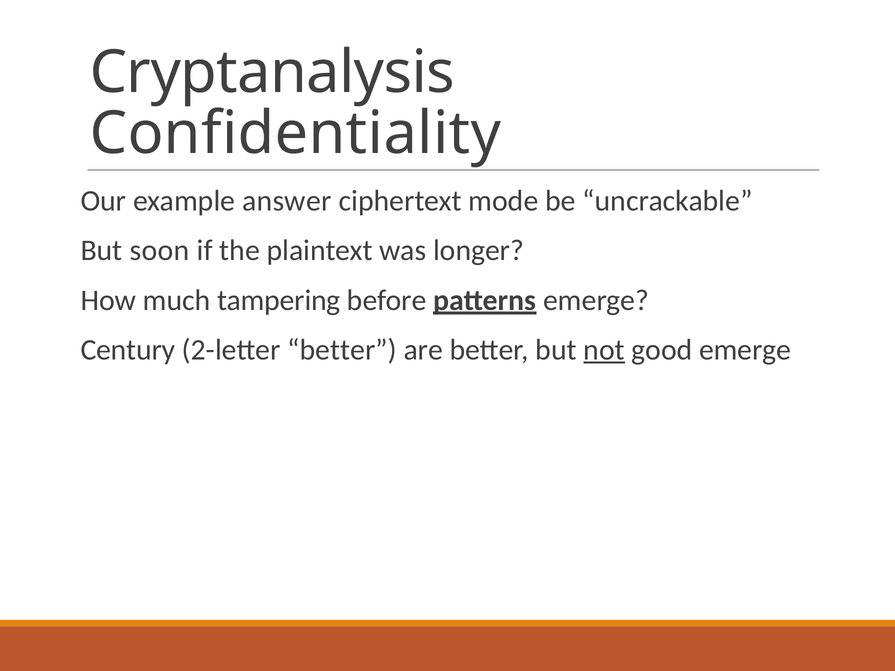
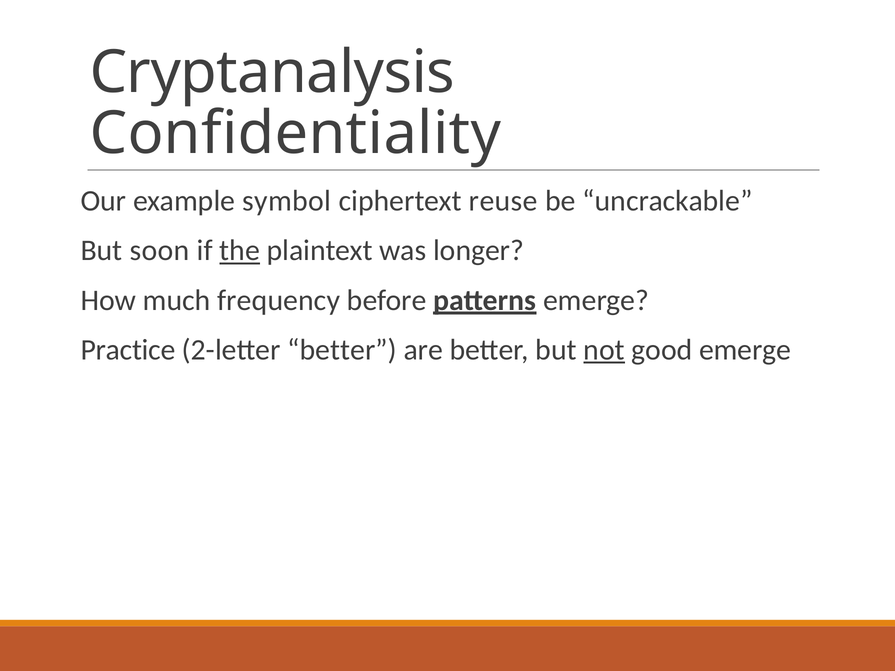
answer: answer -> symbol (287, 201)
mode: mode -> reuse (503, 201)
the underline: none -> present (240, 251)
tampering: tampering -> frequency (279, 300)
Century: Century -> Practice (128, 350)
